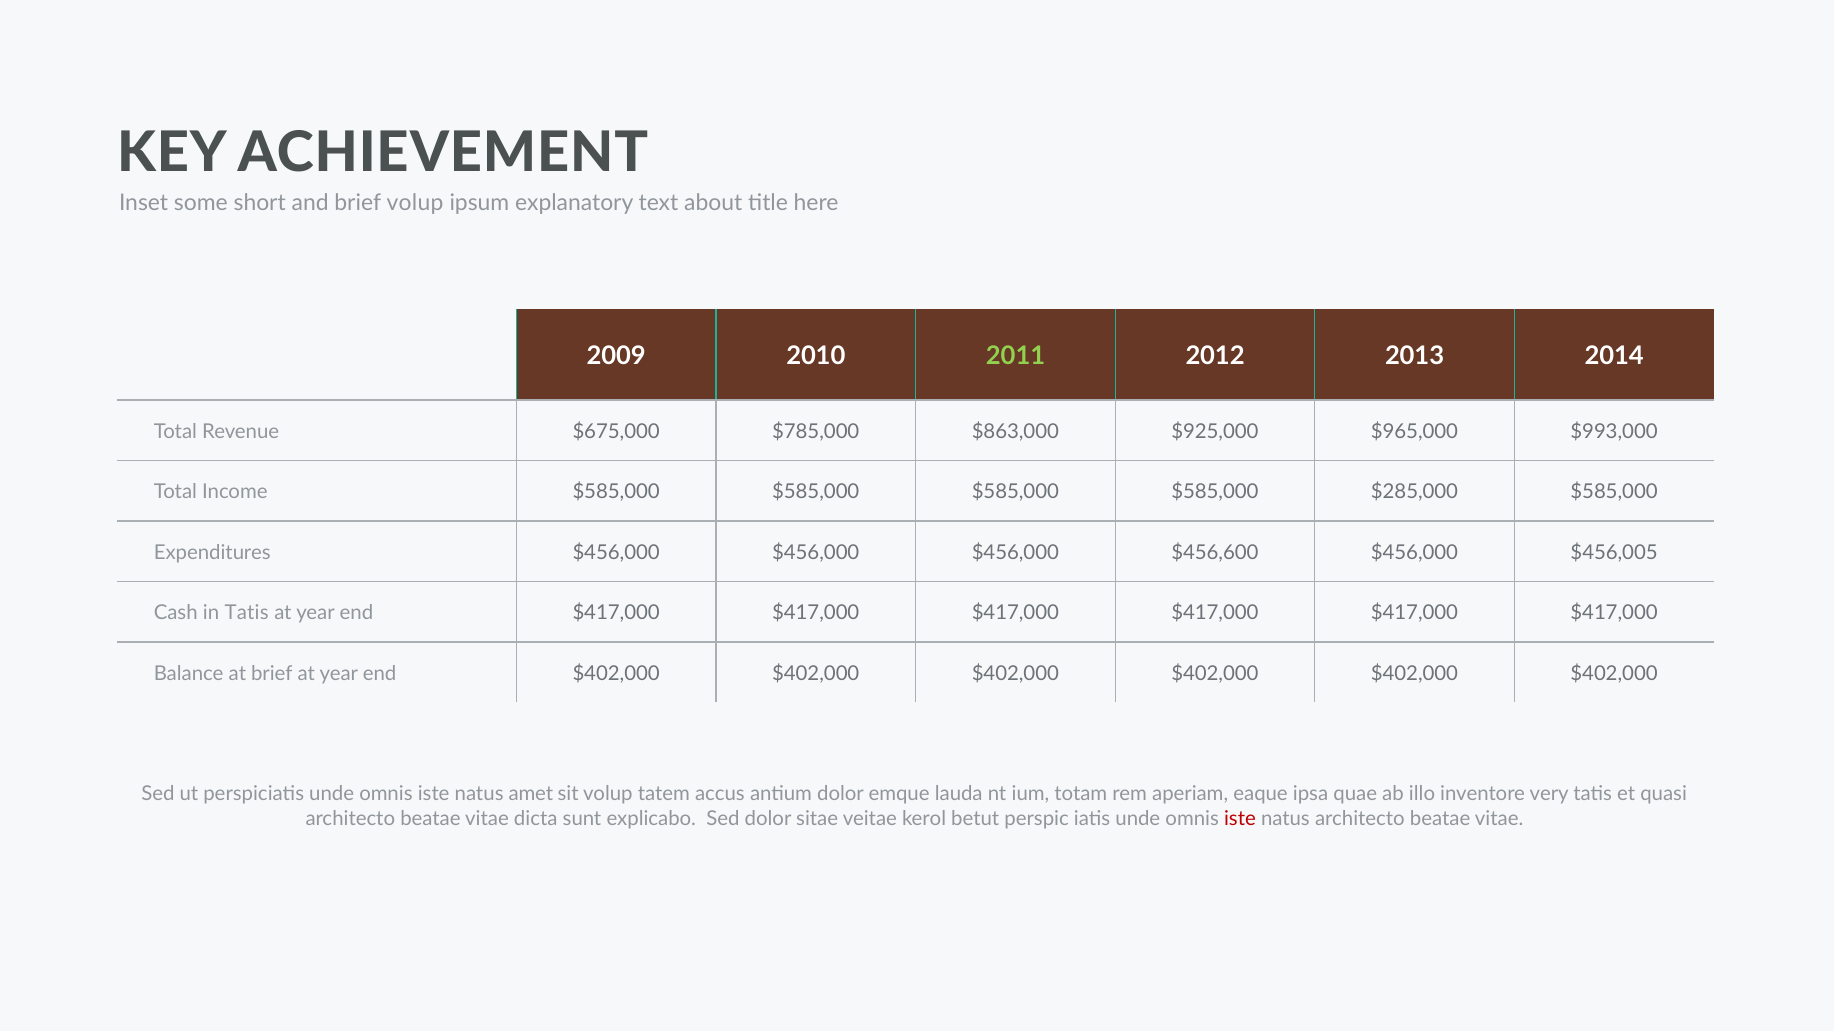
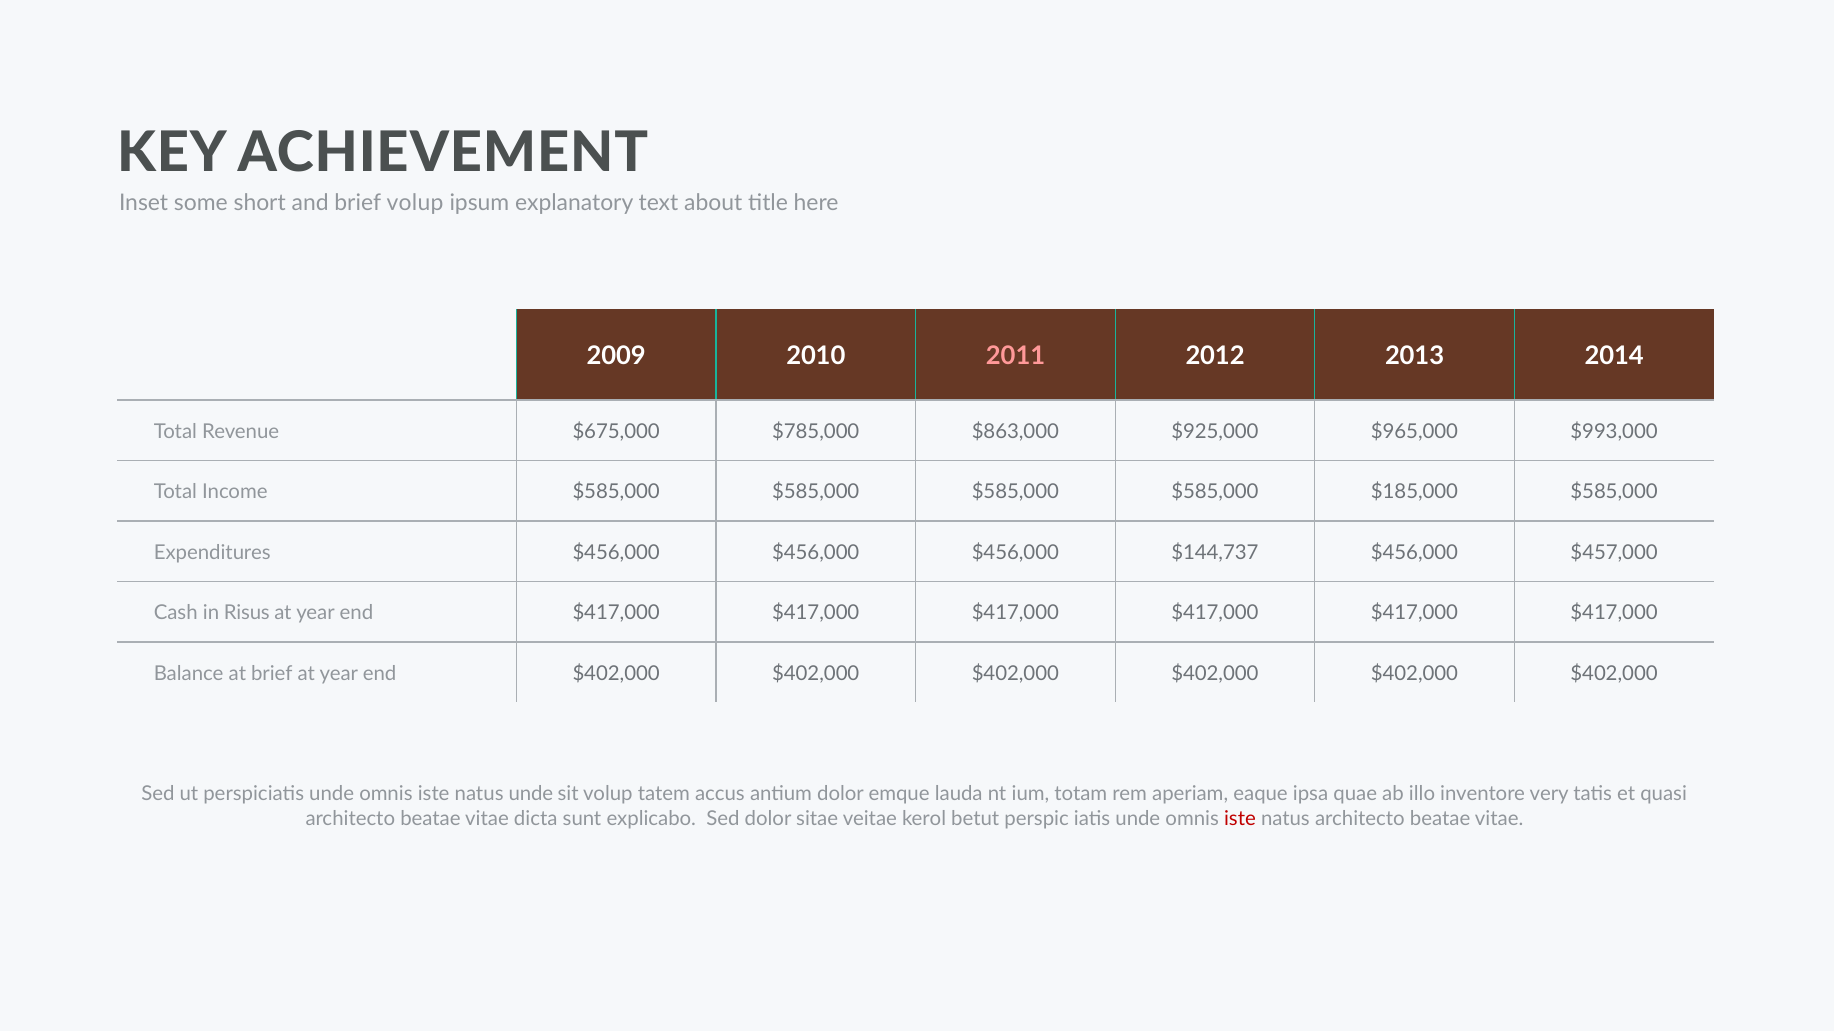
2011 colour: light green -> pink (1016, 356)
$285,000: $285,000 -> $185,000 (1414, 492)
$456,600: $456,600 -> $144,737 (1215, 553)
$456,005: $456,005 -> $457,000 (1614, 553)
in Tatis: Tatis -> Risus (247, 613)
natus amet: amet -> unde (531, 795)
